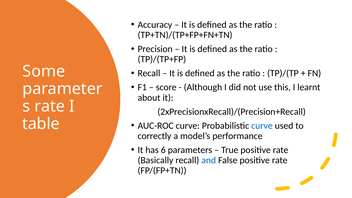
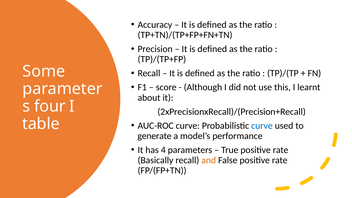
rate: rate -> four (50, 106)
correctly: correctly -> generate (155, 136)
6: 6 -> 4 (163, 150)
and colour: blue -> orange (209, 160)
